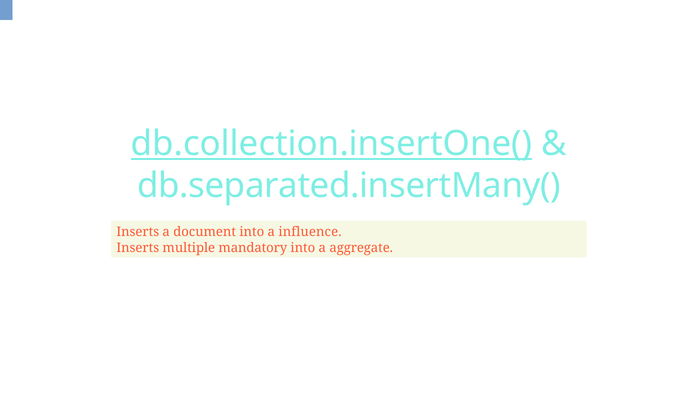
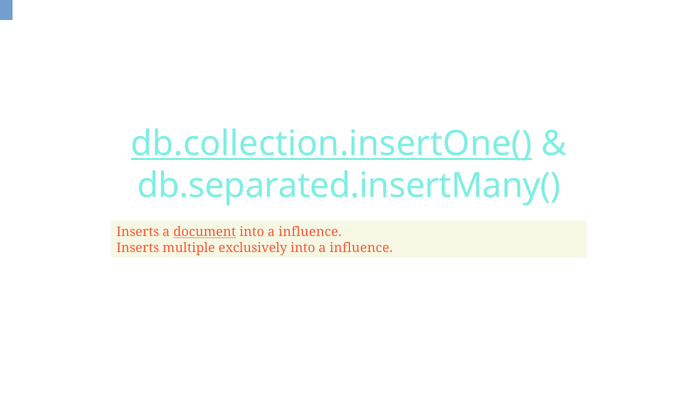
document underline: none -> present (205, 232)
mandatory: mandatory -> exclusively (253, 248)
aggregate: aggregate -> influence (361, 248)
